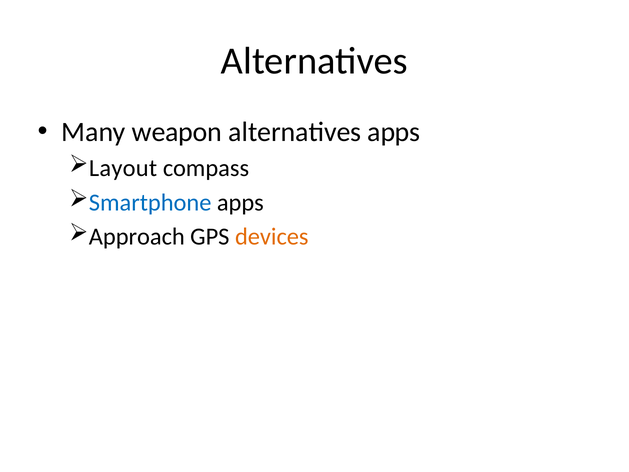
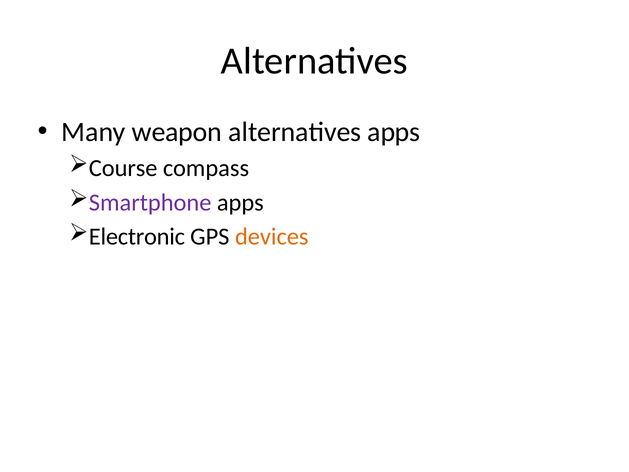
Layout: Layout -> Course (123, 168)
Smartphone colour: blue -> purple (150, 202)
Approach: Approach -> Electronic (137, 237)
